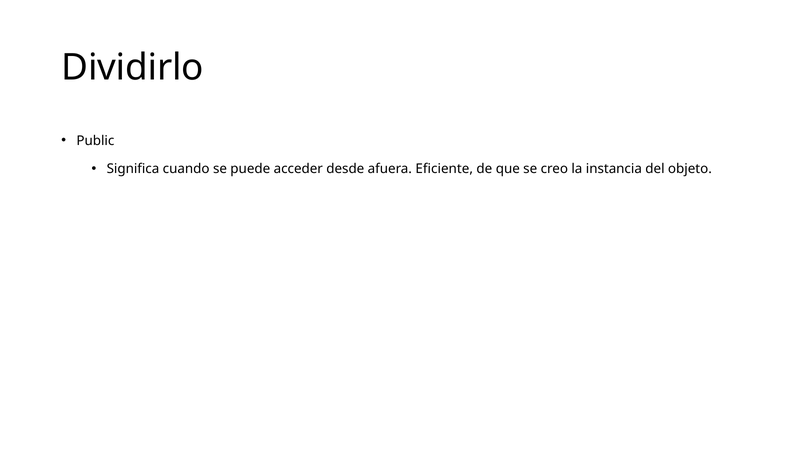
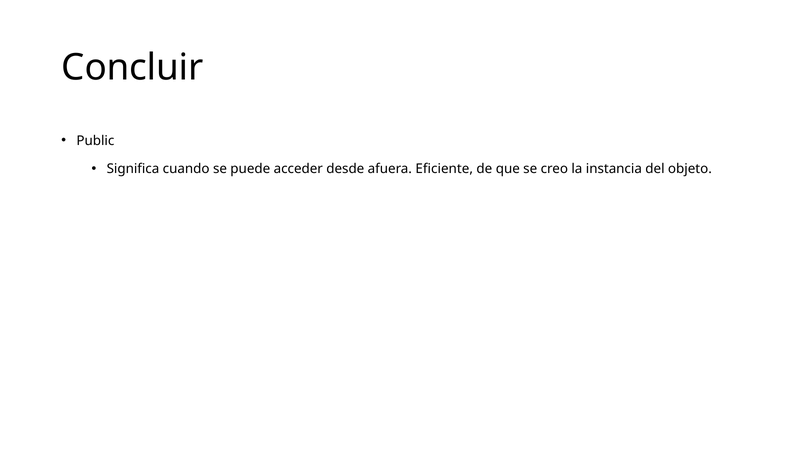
Dividirlo: Dividirlo -> Concluir (132, 68)
